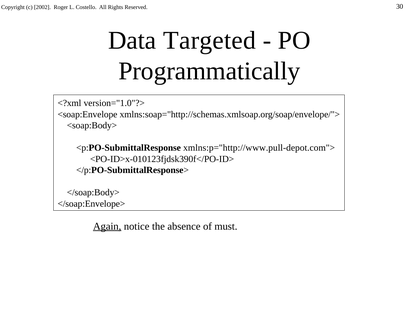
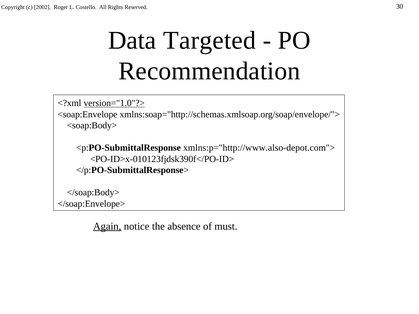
Programmatically: Programmatically -> Recommendation (209, 71)
version="1.0"?> underline: none -> present (114, 103)
xmlns:p="http://www.pull-depot.com">: xmlns:p="http://www.pull-depot.com"> -> xmlns:p="http://www.also-depot.com"> (259, 148)
